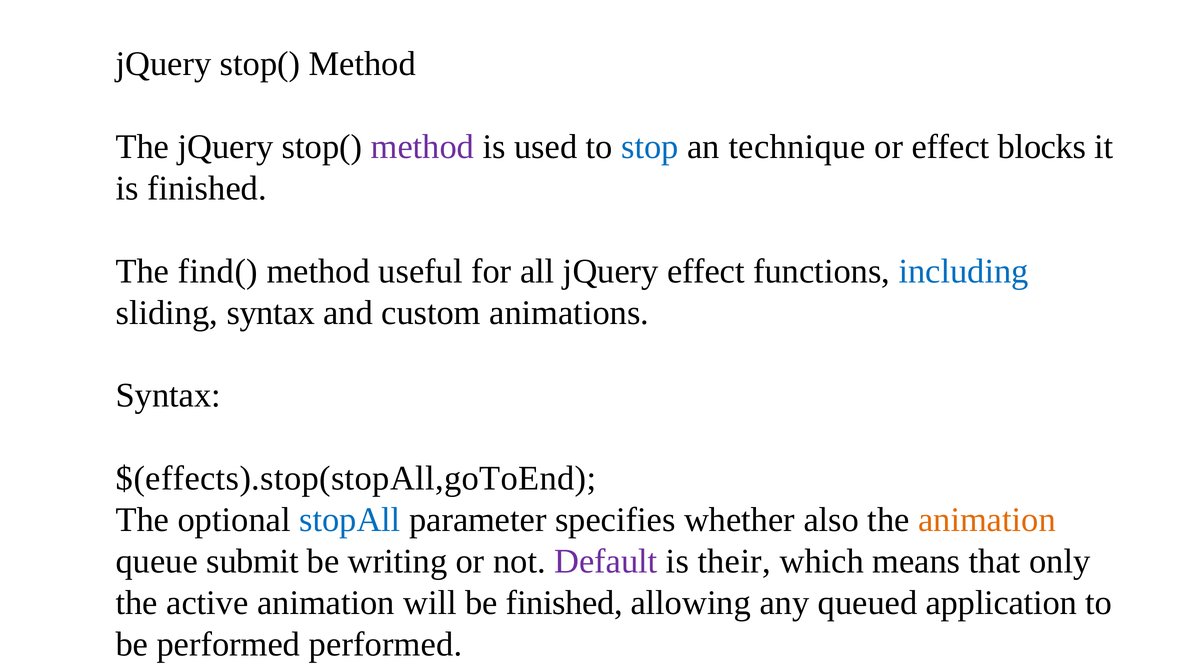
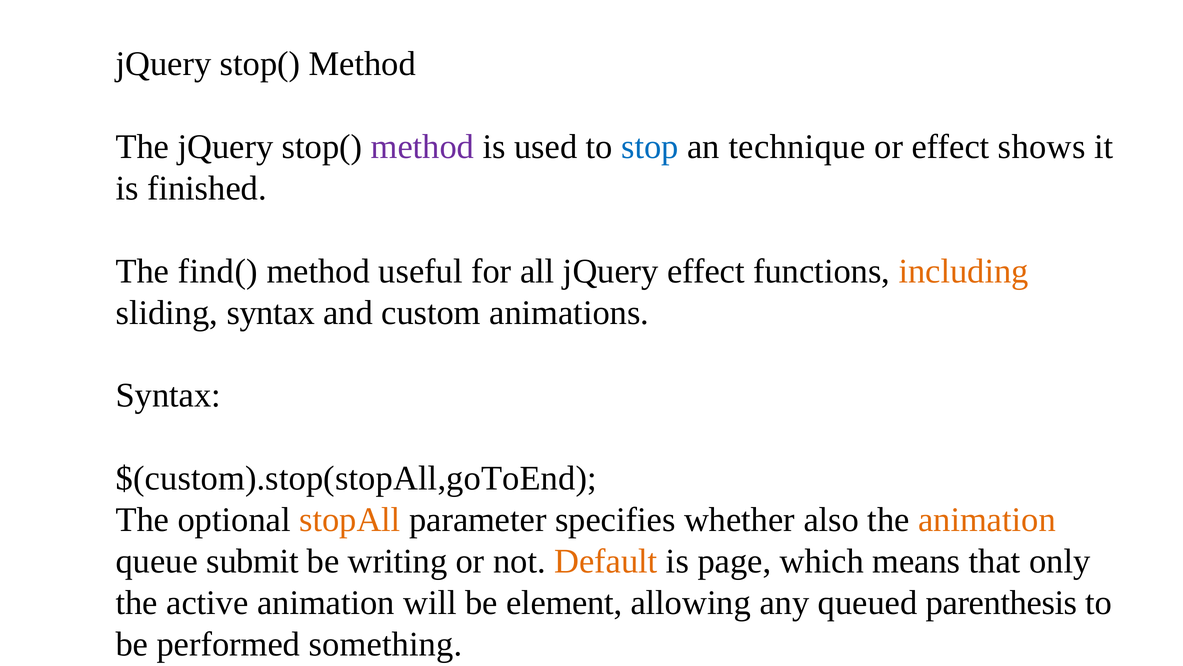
blocks: blocks -> shows (1042, 147)
including colour: blue -> orange (964, 271)
$(effects).stop(stopAll,goToEnd: $(effects).stop(stopAll,goToEnd -> $(custom).stop(stopAll,goToEnd (356, 478)
stopAll colour: blue -> orange (350, 520)
Default colour: purple -> orange (606, 561)
their: their -> page (734, 561)
be finished: finished -> element (564, 602)
application: application -> parenthesis (1001, 602)
performed performed: performed -> something (385, 644)
